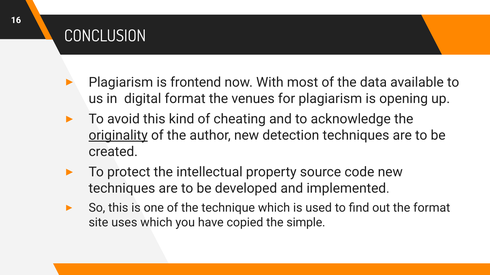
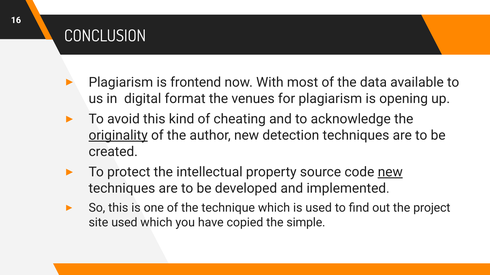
new underline: none -> present (390, 172)
the format: format -> project (432, 208)
site uses: uses -> used (124, 223)
